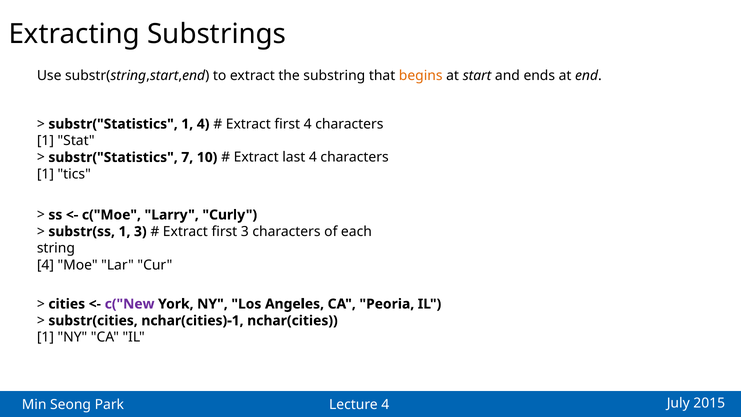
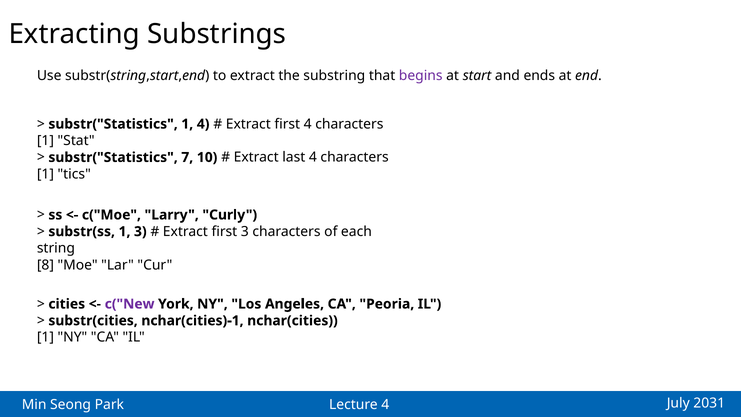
begins colour: orange -> purple (421, 75)
4: 4 -> 8 (45, 265)
2015: 2015 -> 2031 (709, 403)
